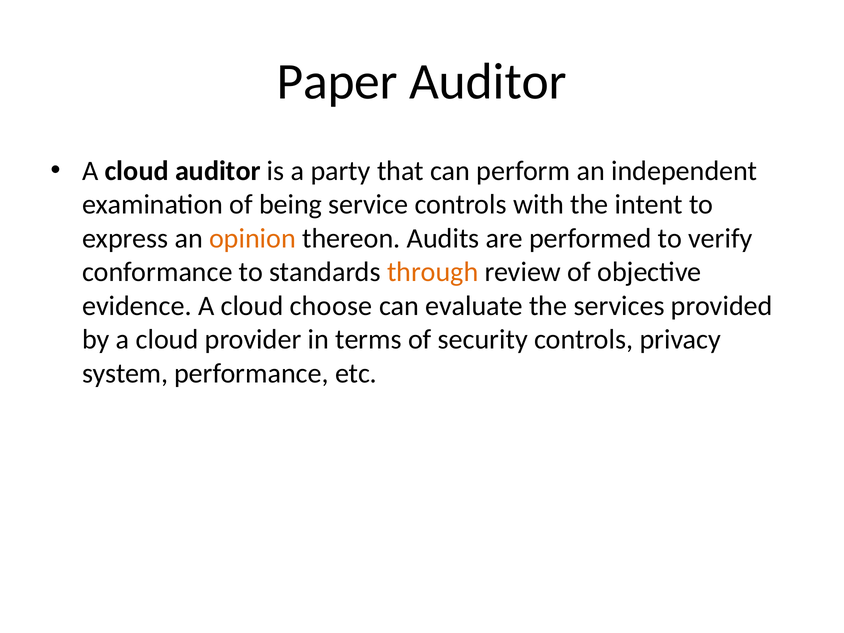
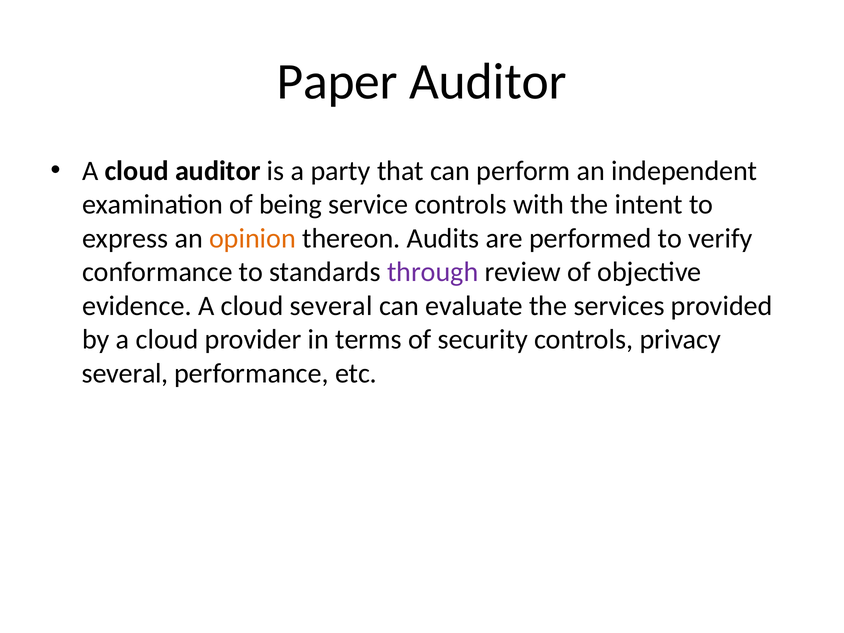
through colour: orange -> purple (433, 272)
cloud choose: choose -> several (331, 306)
system: system -> several (125, 373)
